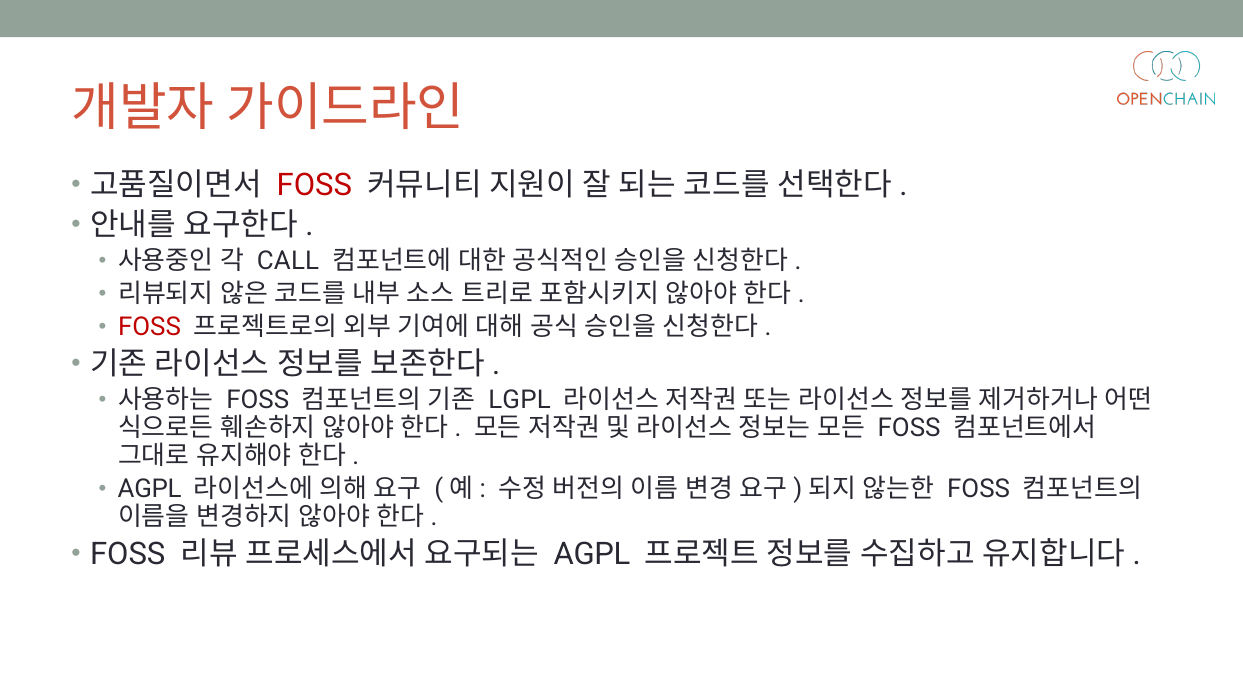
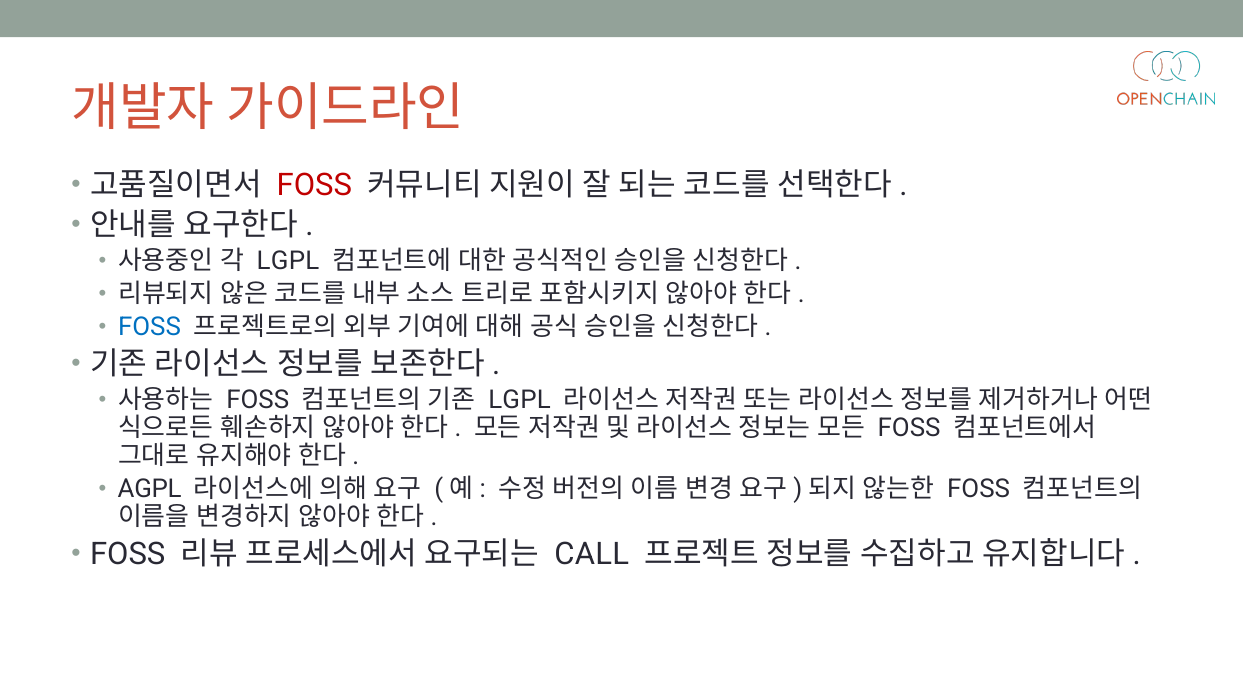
CALL: CALL -> LGPL (288, 261)
FOSS colour: red -> blue (150, 327)
AGPL: AGPL -> CALL (592, 554)
